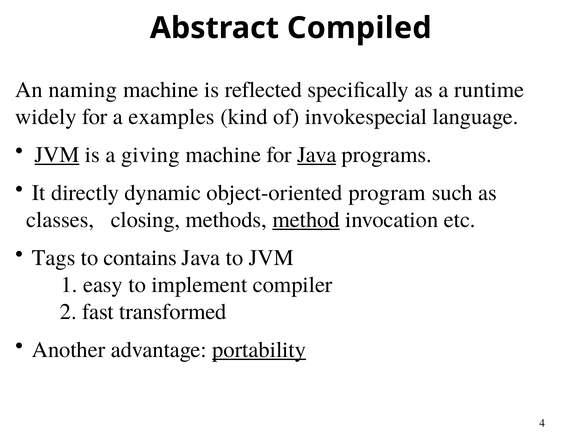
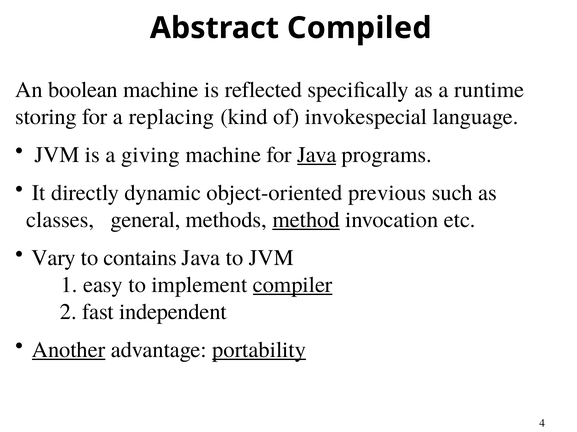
naming: naming -> boolean (83, 90)
widely: widely -> storing (46, 117)
examples: examples -> replacing (172, 117)
JVM underline: present -> none (57, 155)
program: program -> previous (387, 193)
closing: closing -> general (145, 220)
Tags: Tags -> Vary (54, 258)
compiler underline: none -> present (293, 285)
transformed: transformed -> independent (173, 312)
Another underline: none -> present (69, 350)
